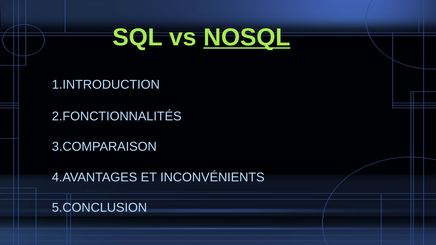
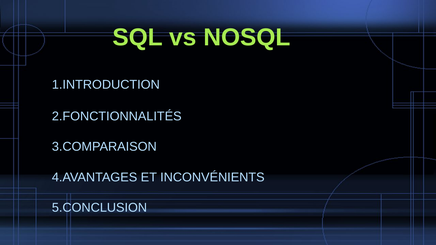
NOSQL underline: present -> none (247, 37)
